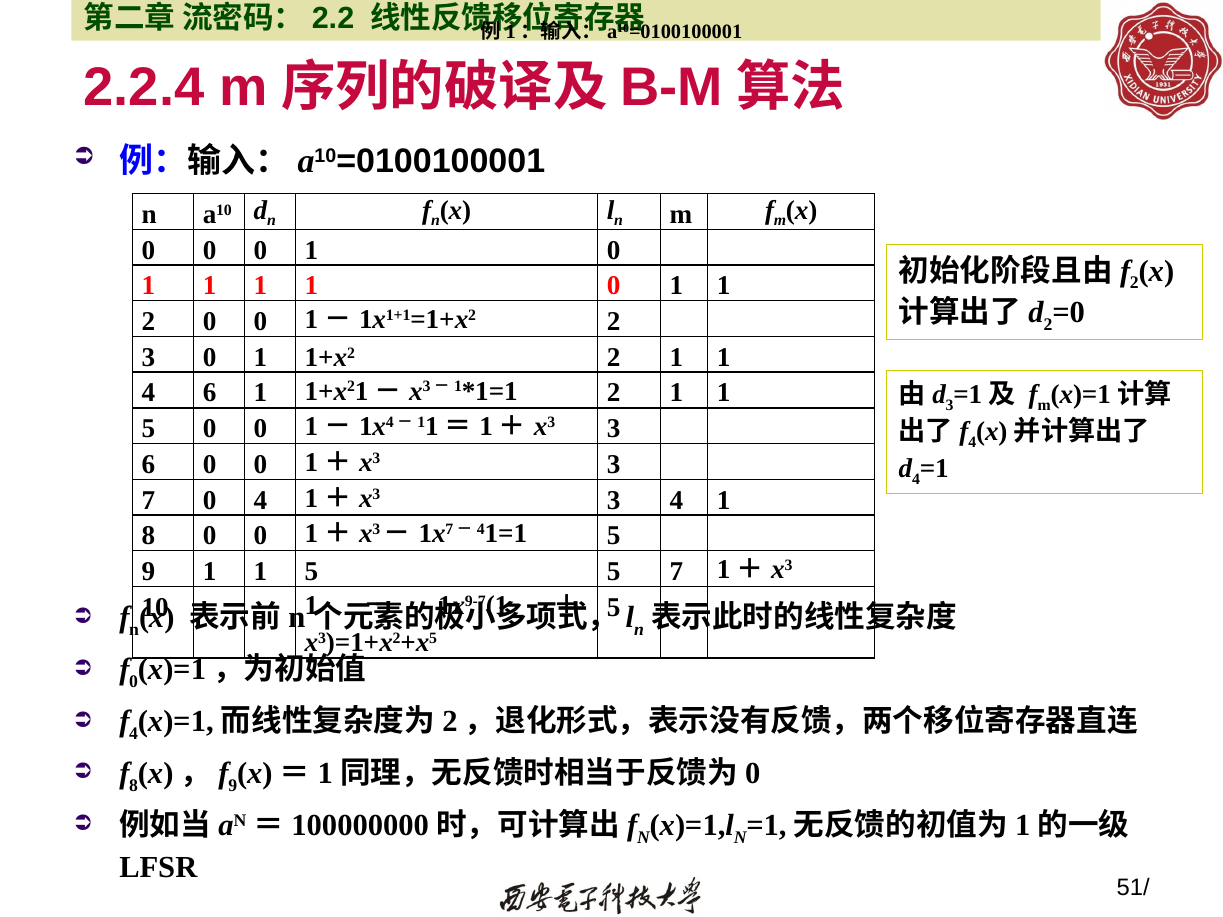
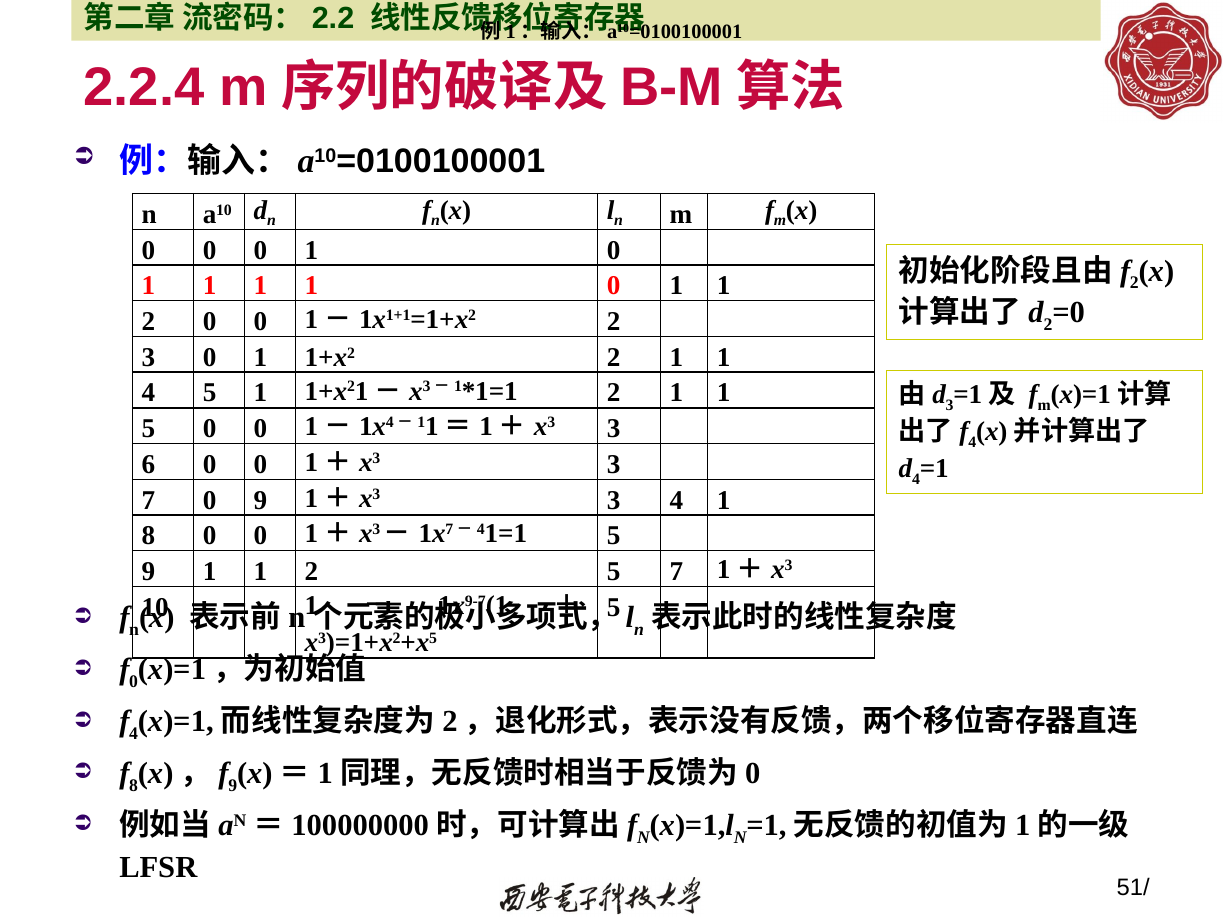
4 6: 6 -> 5 (210, 393)
0 4: 4 -> 9 (261, 500)
9 1 1 5: 5 -> 2 (311, 572)
